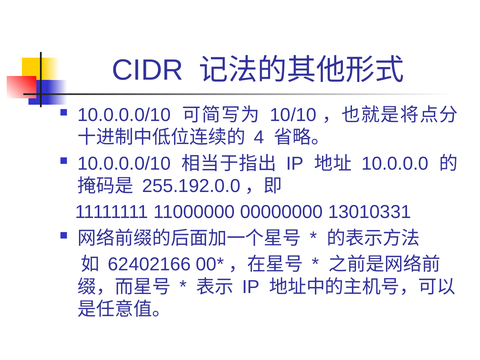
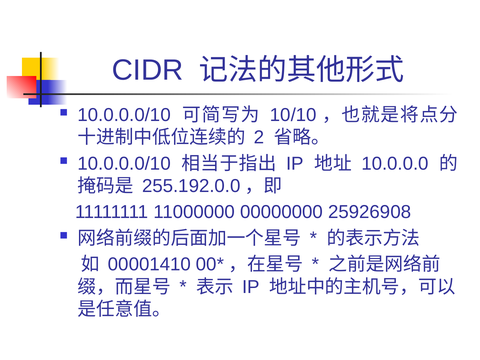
4: 4 -> 2 (259, 137)
13010331: 13010331 -> 25926908 (370, 212)
62402166: 62402166 -> 00001410 (149, 264)
